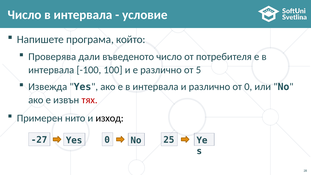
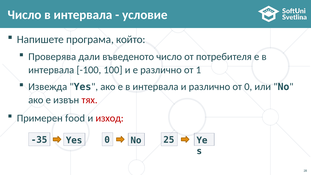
5: 5 -> 1 (198, 70)
нито: нито -> food (75, 118)
изход colour: black -> red (110, 118)
-27: -27 -> -35 (39, 140)
